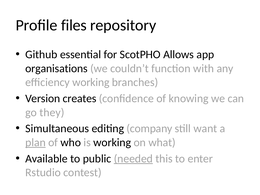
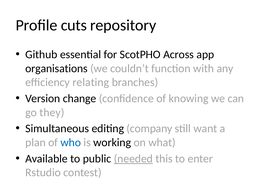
files: files -> cuts (74, 25)
Allows: Allows -> Across (179, 55)
efficiency working: working -> relating (91, 82)
creates: creates -> change (80, 99)
plan underline: present -> none (36, 142)
who colour: black -> blue (71, 142)
